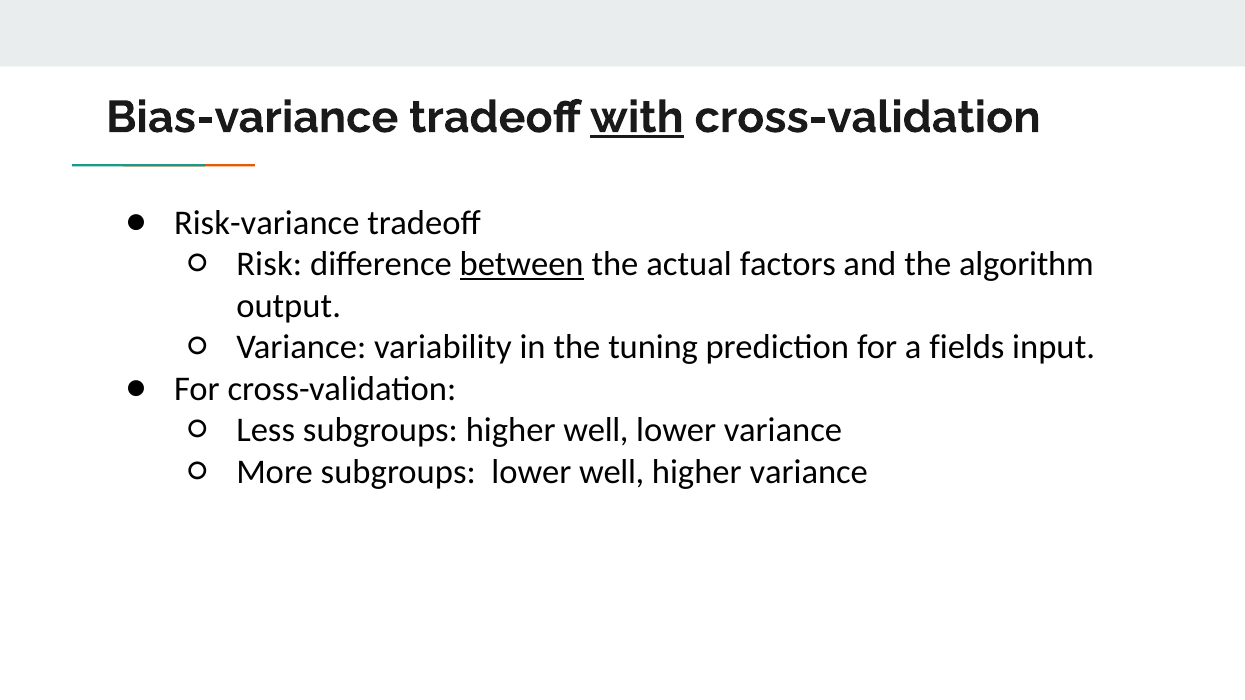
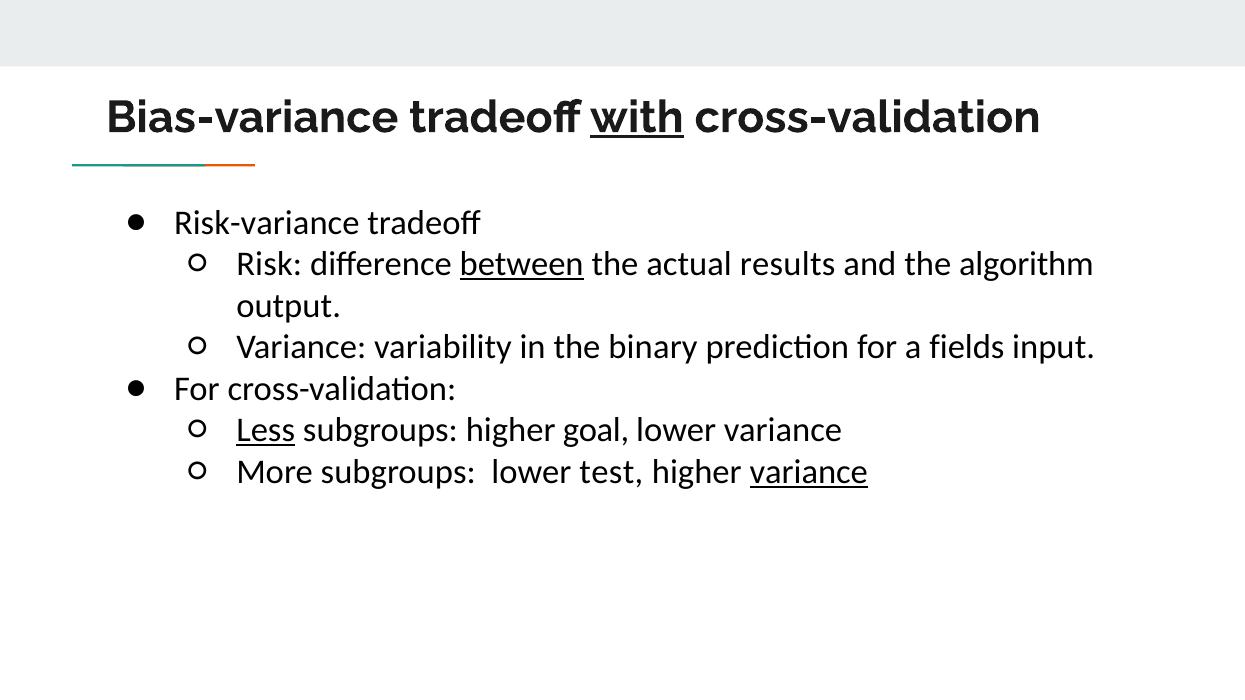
factors: factors -> results (788, 264)
tuning: tuning -> binary (653, 348)
Less underline: none -> present (266, 431)
higher well: well -> goal (596, 431)
lower well: well -> test (611, 472)
variance underline: none -> present (809, 472)
